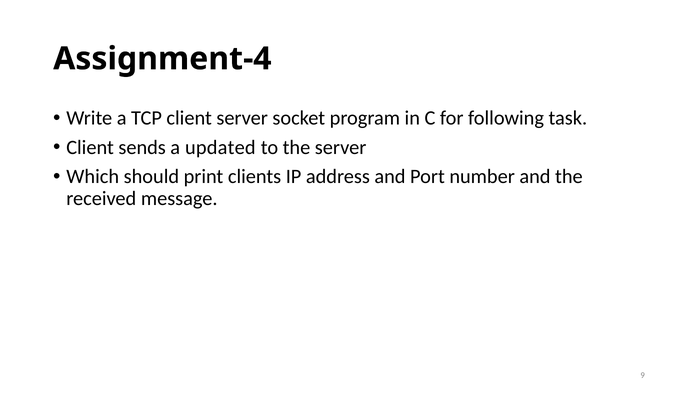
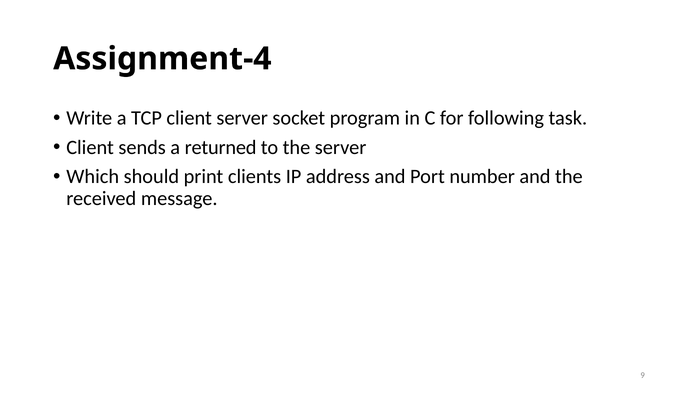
updated: updated -> returned (221, 147)
